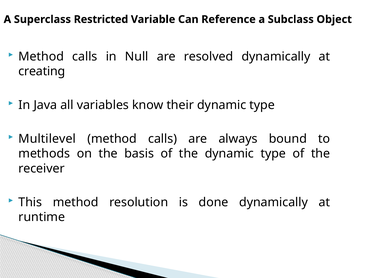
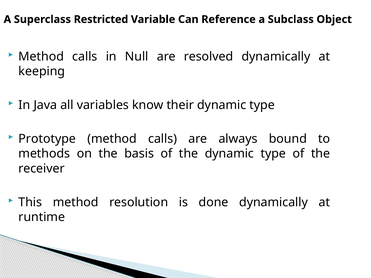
creating: creating -> keeping (42, 71)
Multilevel: Multilevel -> Prototype (47, 139)
